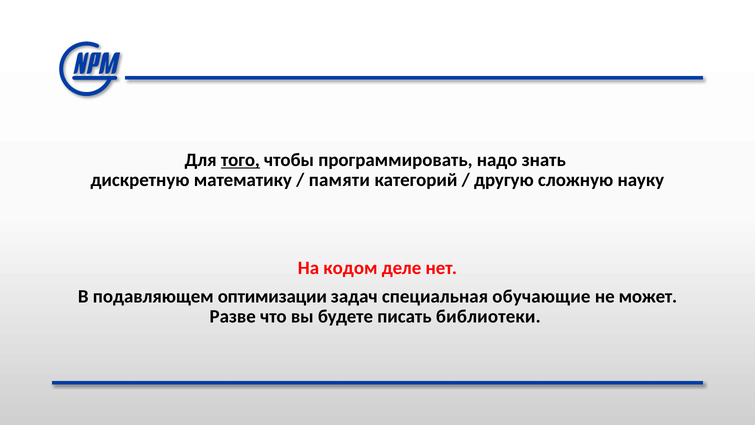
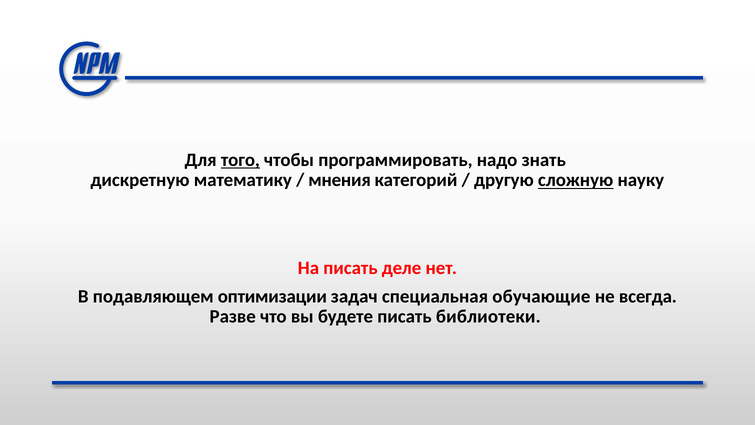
памяти: памяти -> мнения (340, 180)
сложную underline: none -> present (576, 180)
На кодом: кодом -> писать (350, 268)
может: может -> всегда (648, 296)
